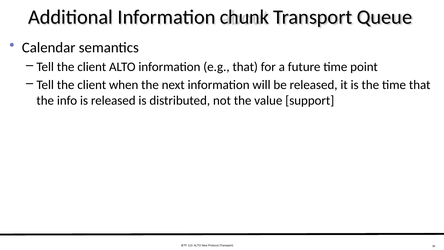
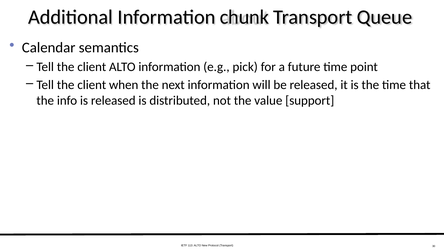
e.g that: that -> pick (245, 67)
